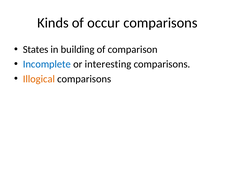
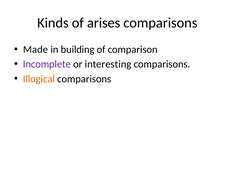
occur: occur -> arises (104, 23)
States: States -> Made (35, 49)
Incomplete colour: blue -> purple (47, 64)
